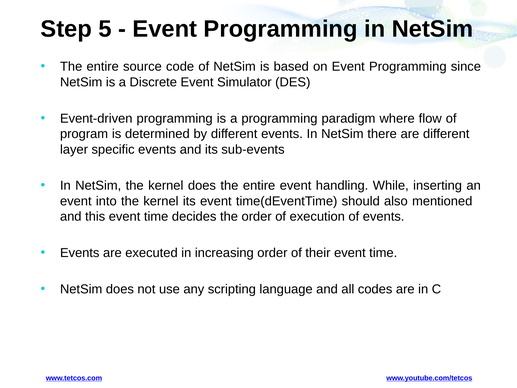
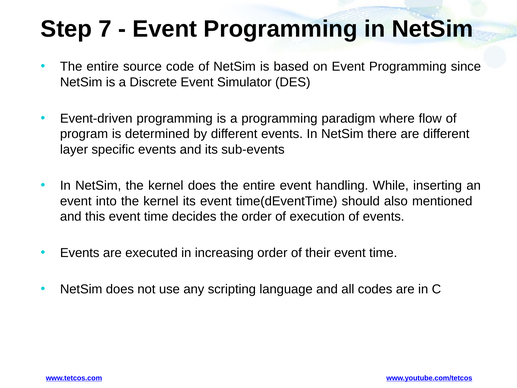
5: 5 -> 7 (105, 29)
